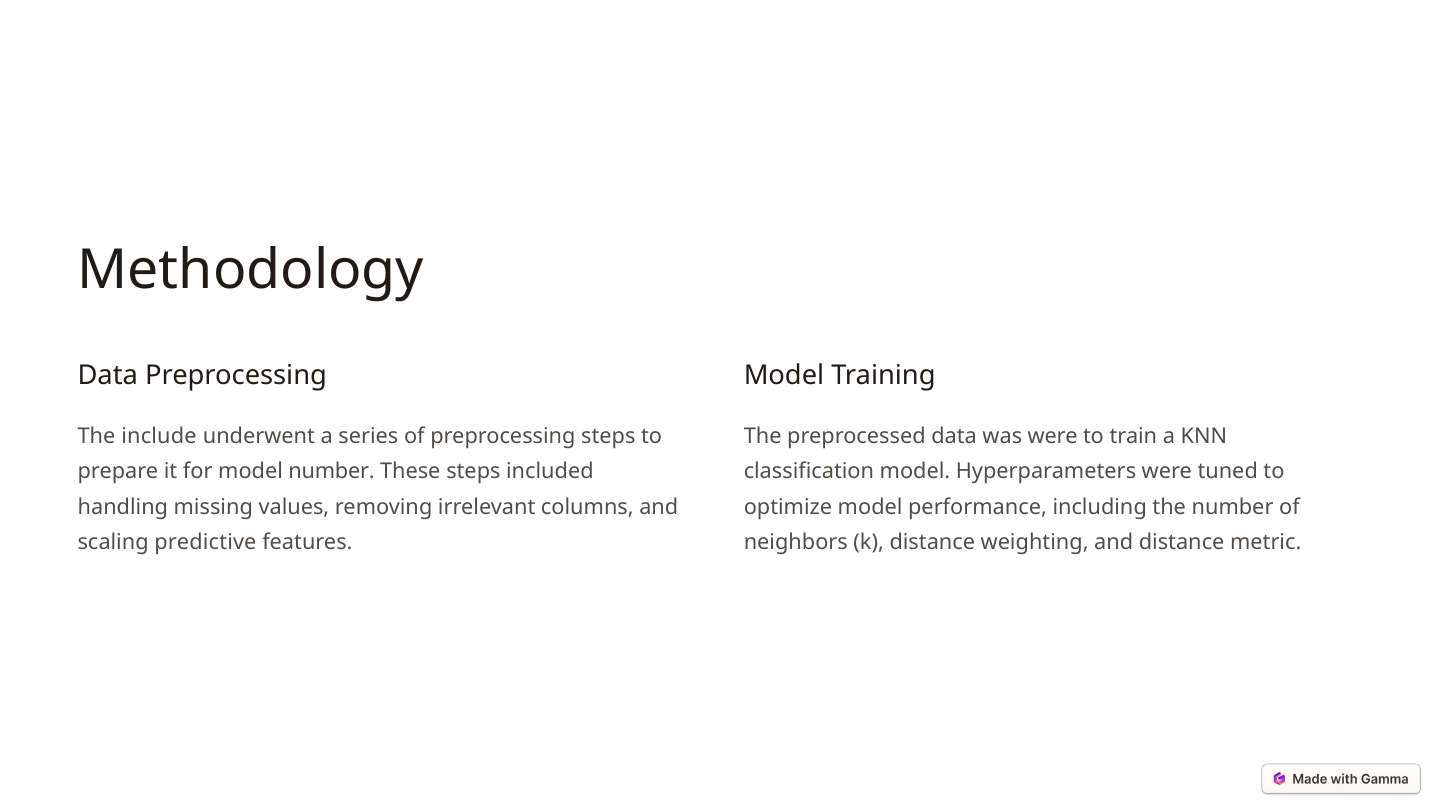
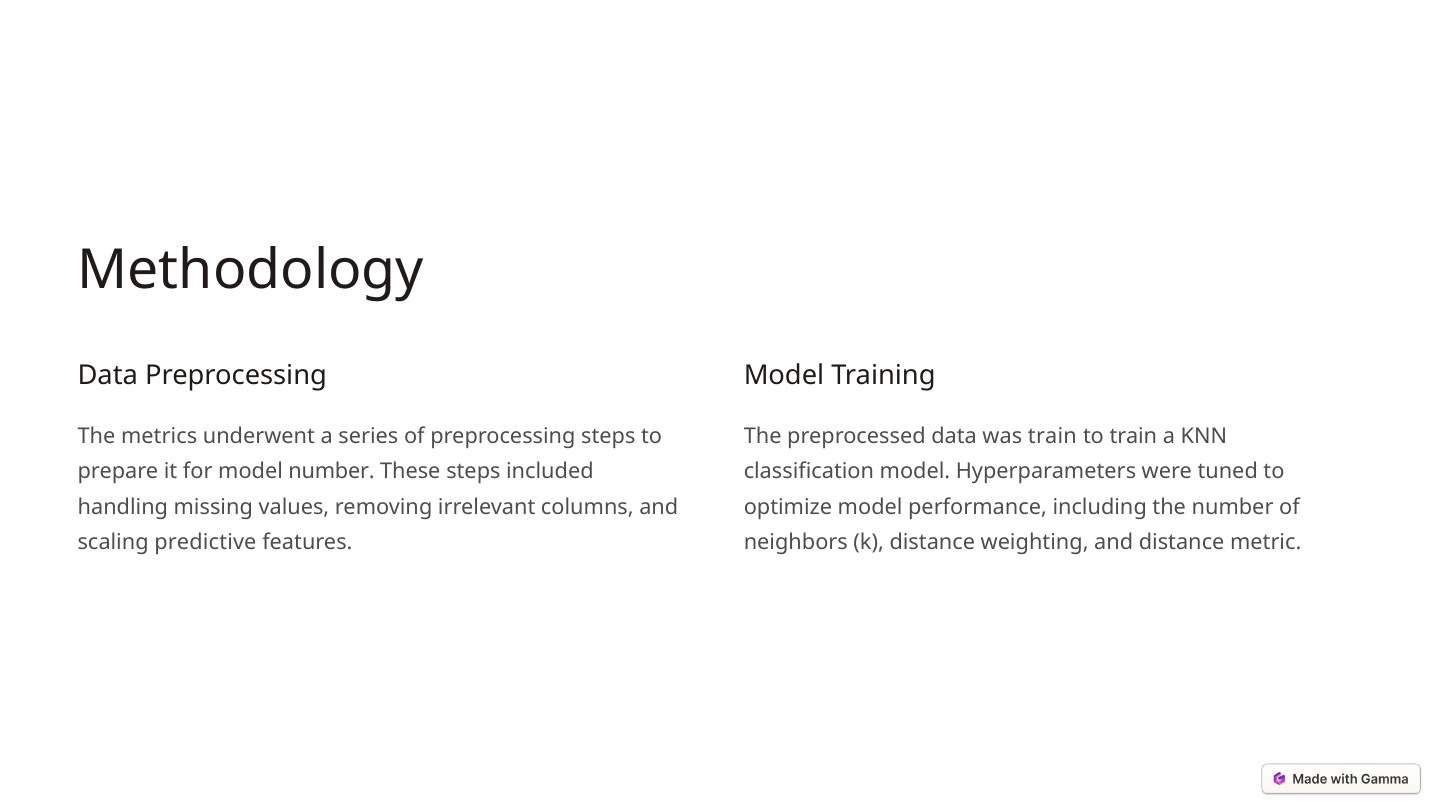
include: include -> metrics (159, 436)
was were: were -> train (1052, 436)
